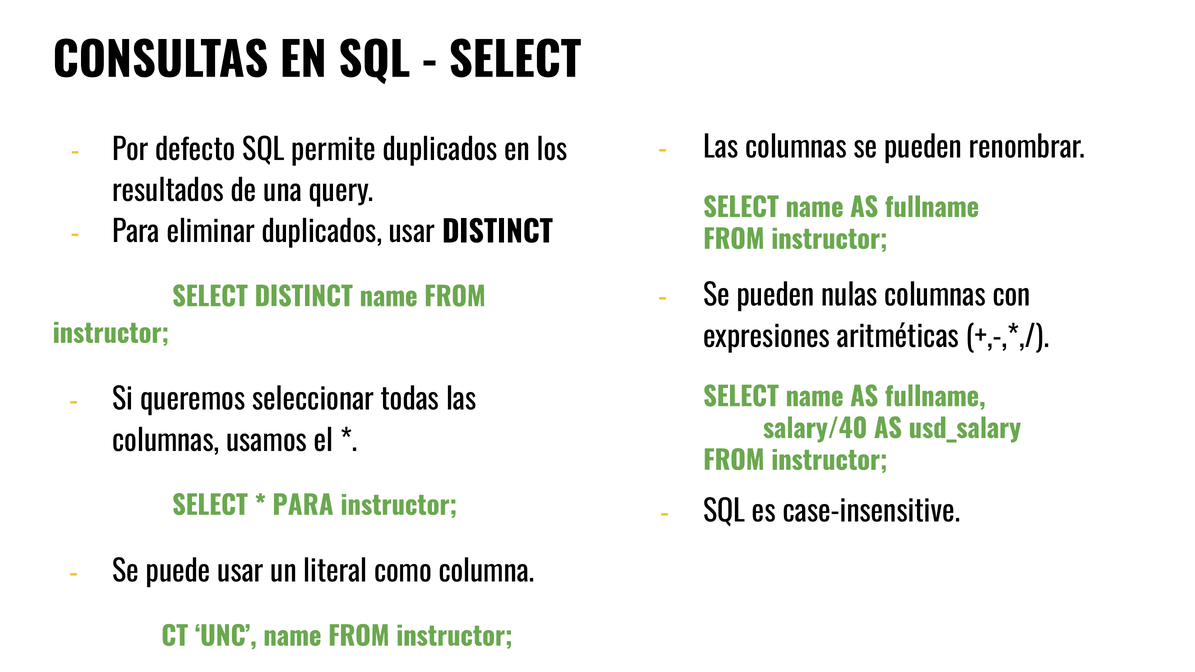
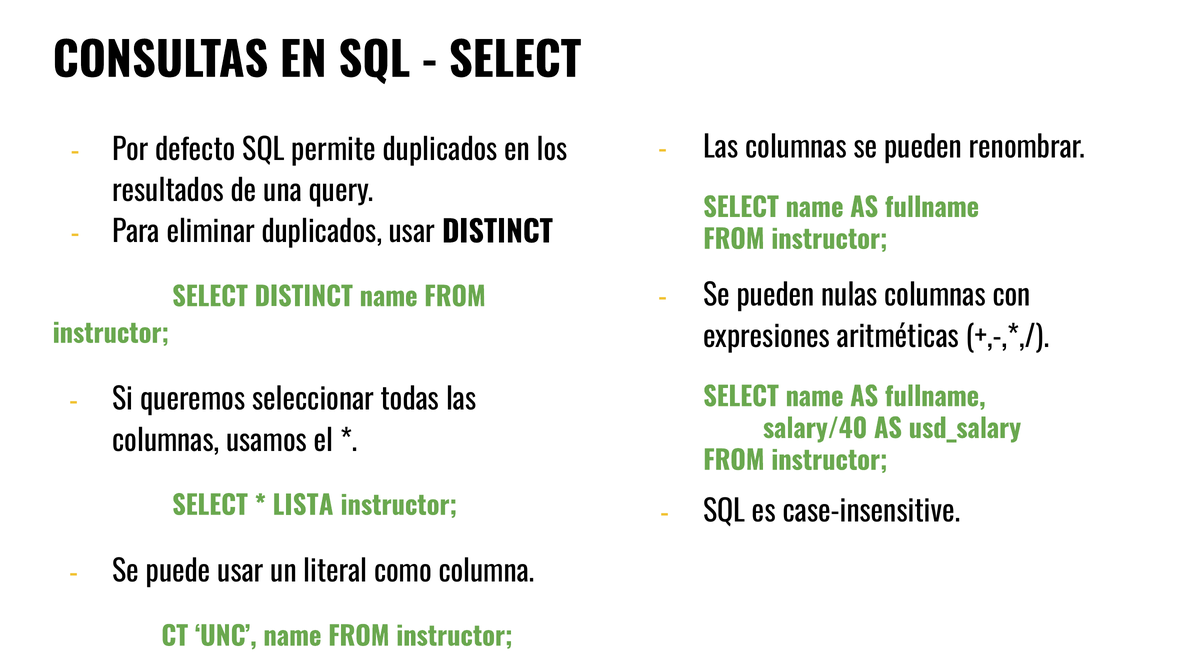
PARA: PARA -> LISTA (303, 506)
